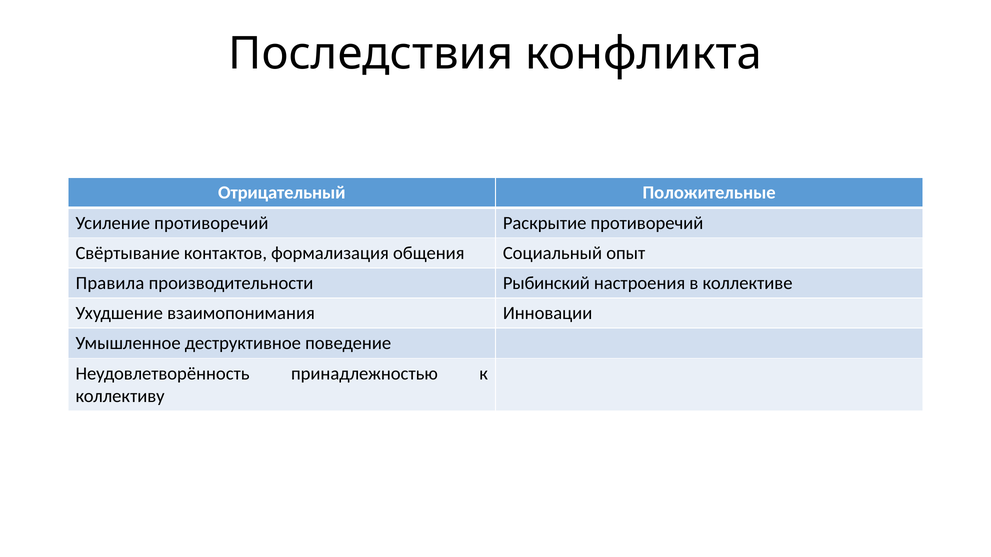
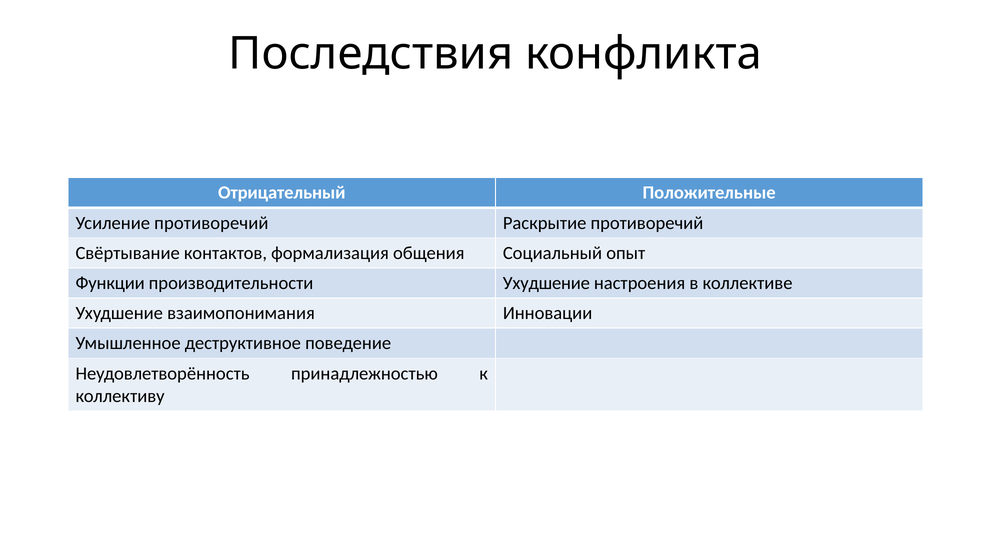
Правила: Правила -> Функции (110, 283)
производительности Рыбинский: Рыбинский -> Ухудшение (546, 283)
